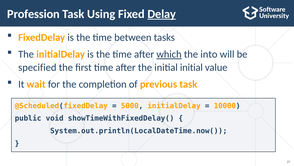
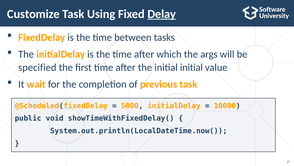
Profession: Profession -> Customize (33, 14)
which underline: present -> none (169, 54)
into: into -> args (209, 54)
